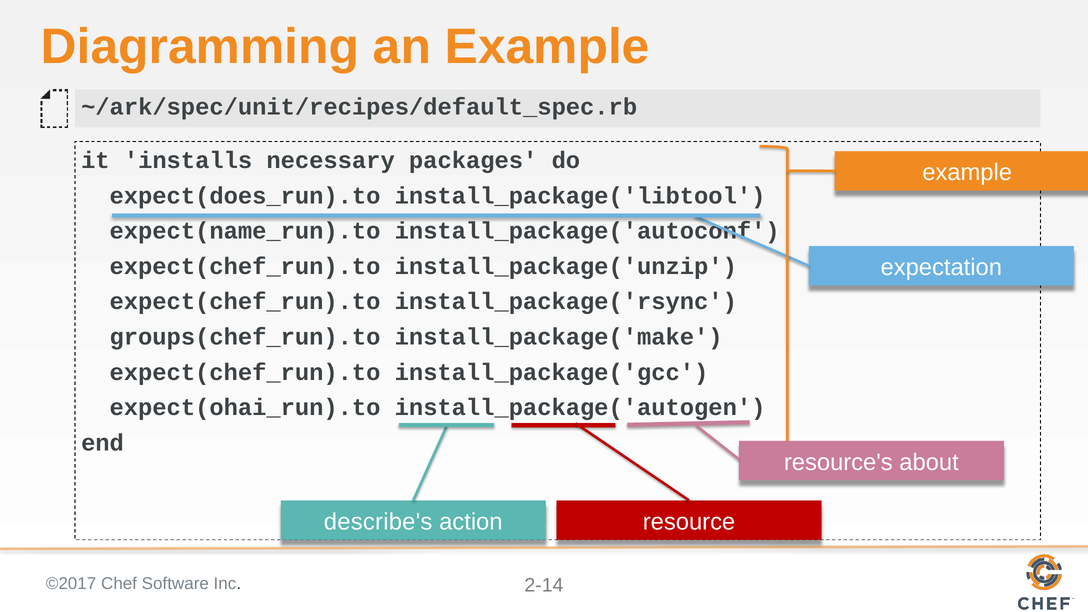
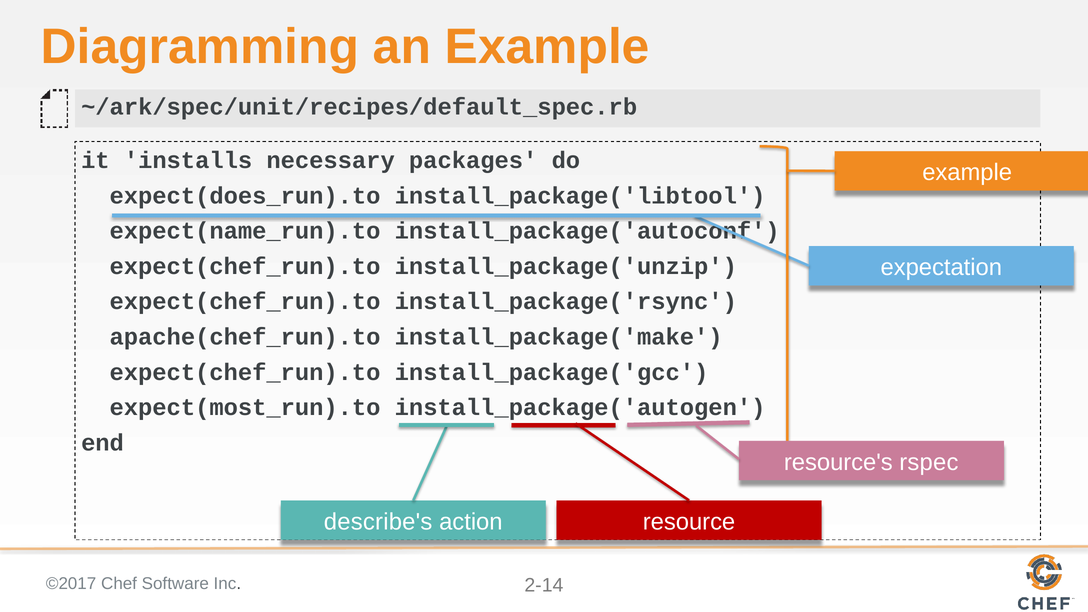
groups(chef_run).to: groups(chef_run).to -> apache(chef_run).to (245, 337)
expect(ohai_run).to: expect(ohai_run).to -> expect(most_run).to (245, 408)
about: about -> rspec (929, 462)
